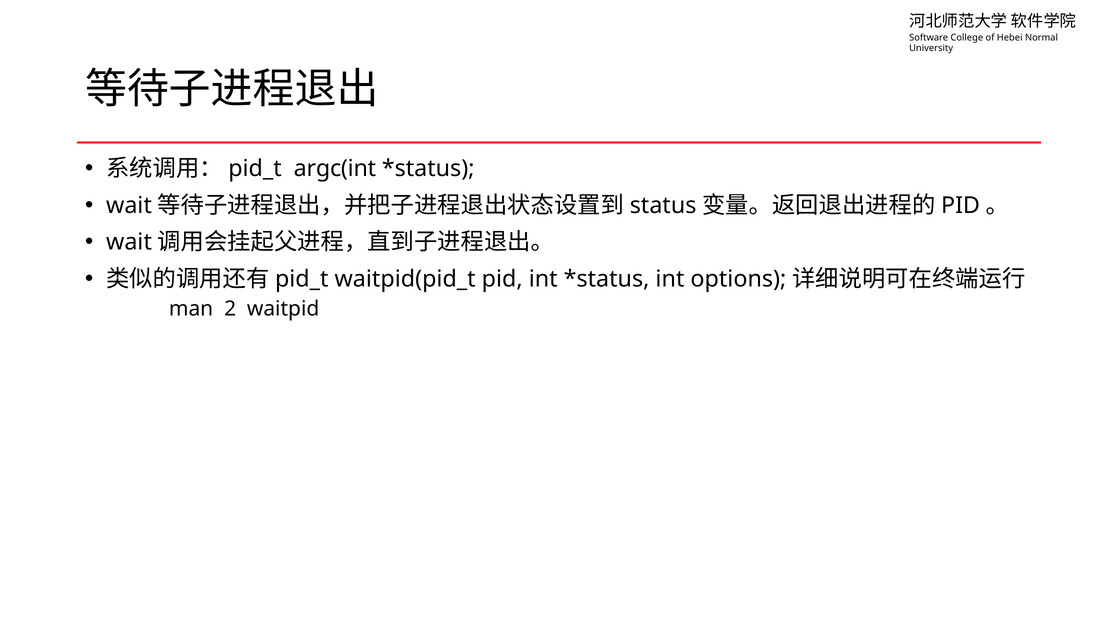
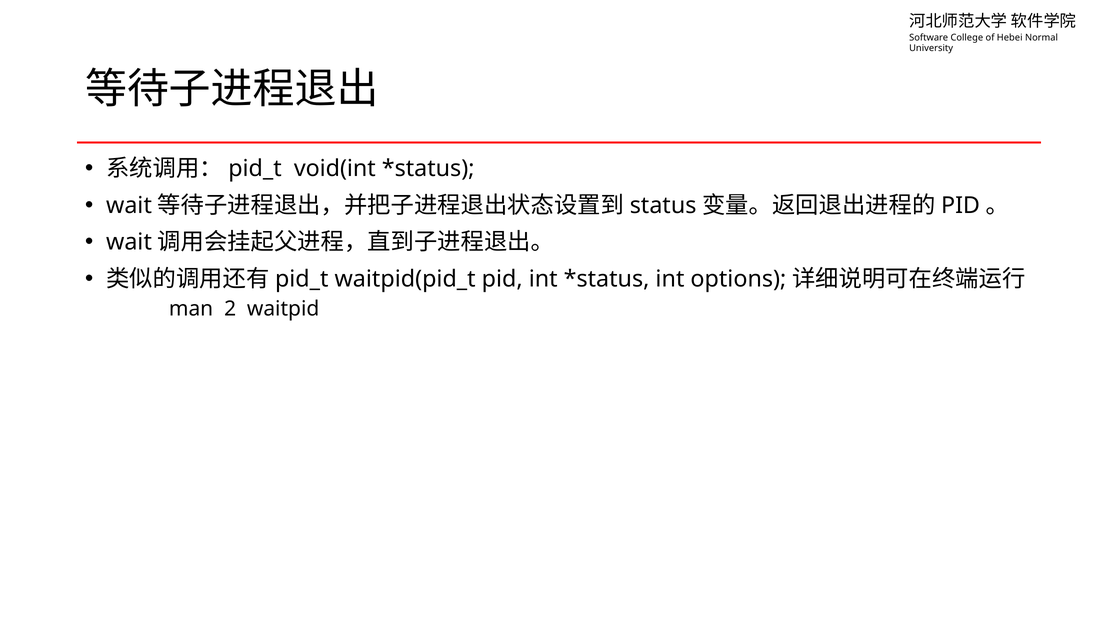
argc(int: argc(int -> void(int (335, 168)
